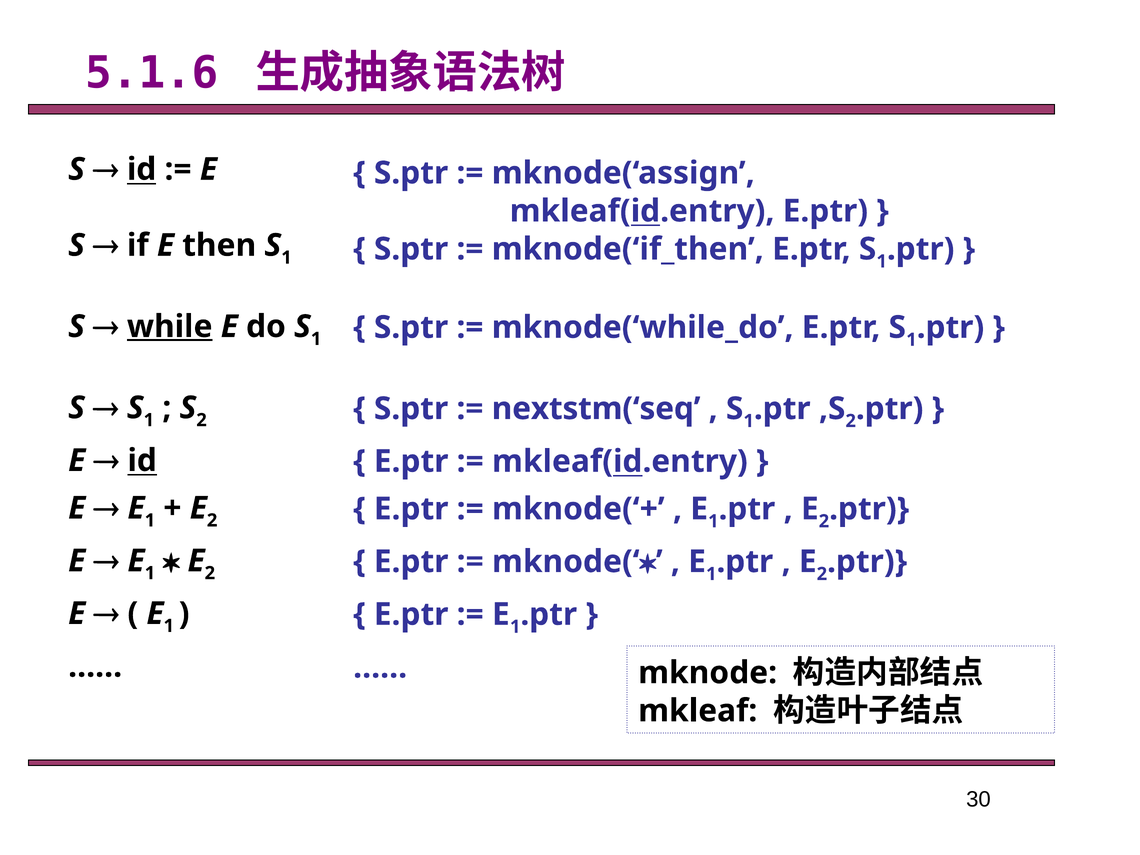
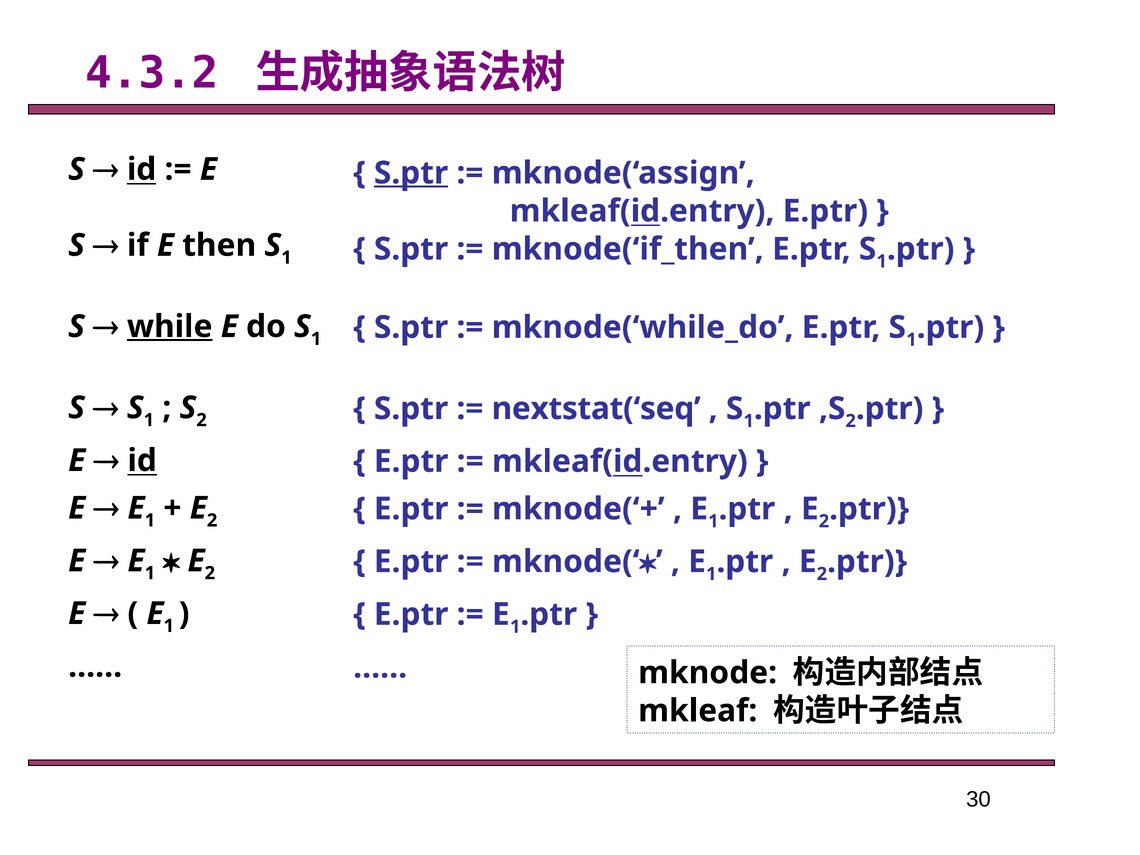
5.1.6: 5.1.6 -> 4.3.2 (152, 73)
S.ptr underline: none -> present (411, 173)
nextstm(‘seq: nextstm(‘seq -> nextstat(‘seq (596, 409)
